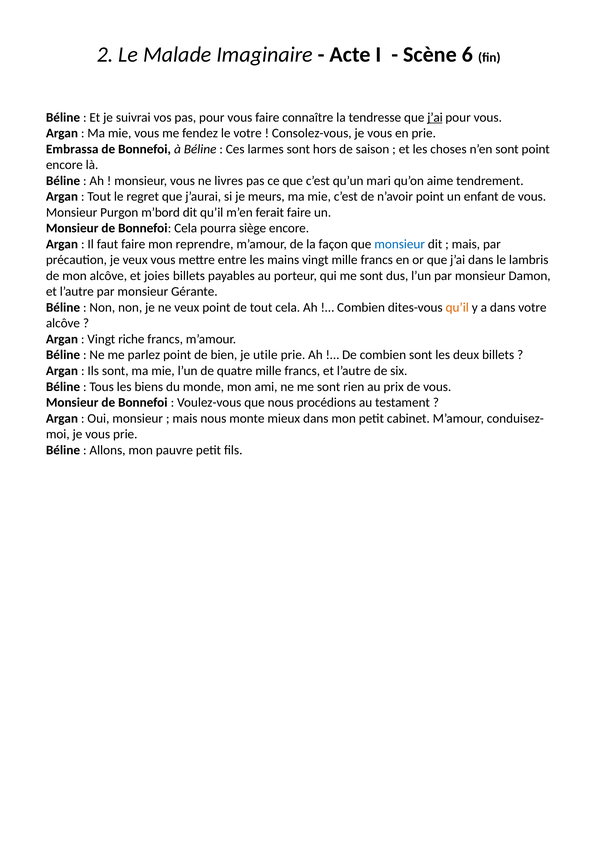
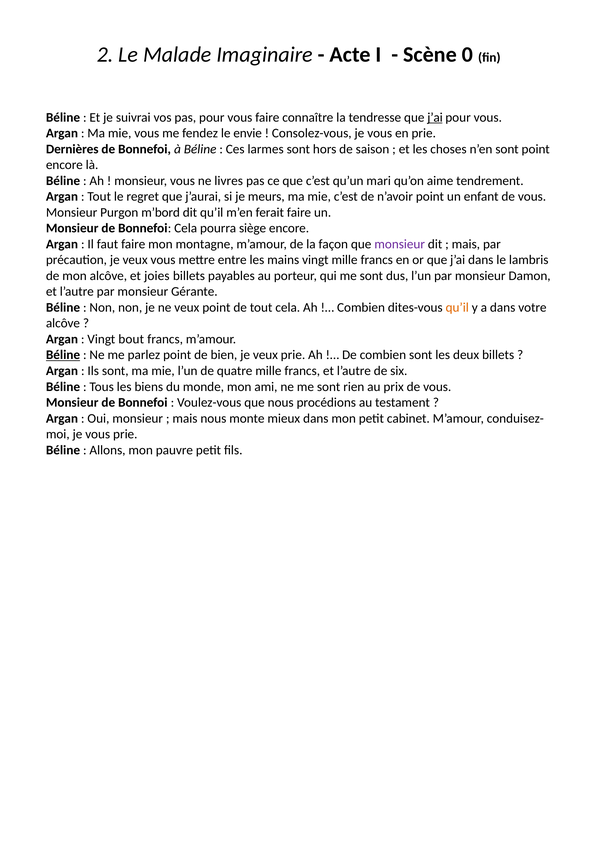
6: 6 -> 0 (467, 55)
le votre: votre -> envie (248, 133)
Embrassa: Embrassa -> Dernières (72, 149)
reprendre: reprendre -> montagne (205, 244)
monsieur colour: blue -> purple (400, 244)
riche: riche -> bout (131, 339)
Béline underline: none -> present (63, 355)
bien je utile: utile -> veux (265, 355)
